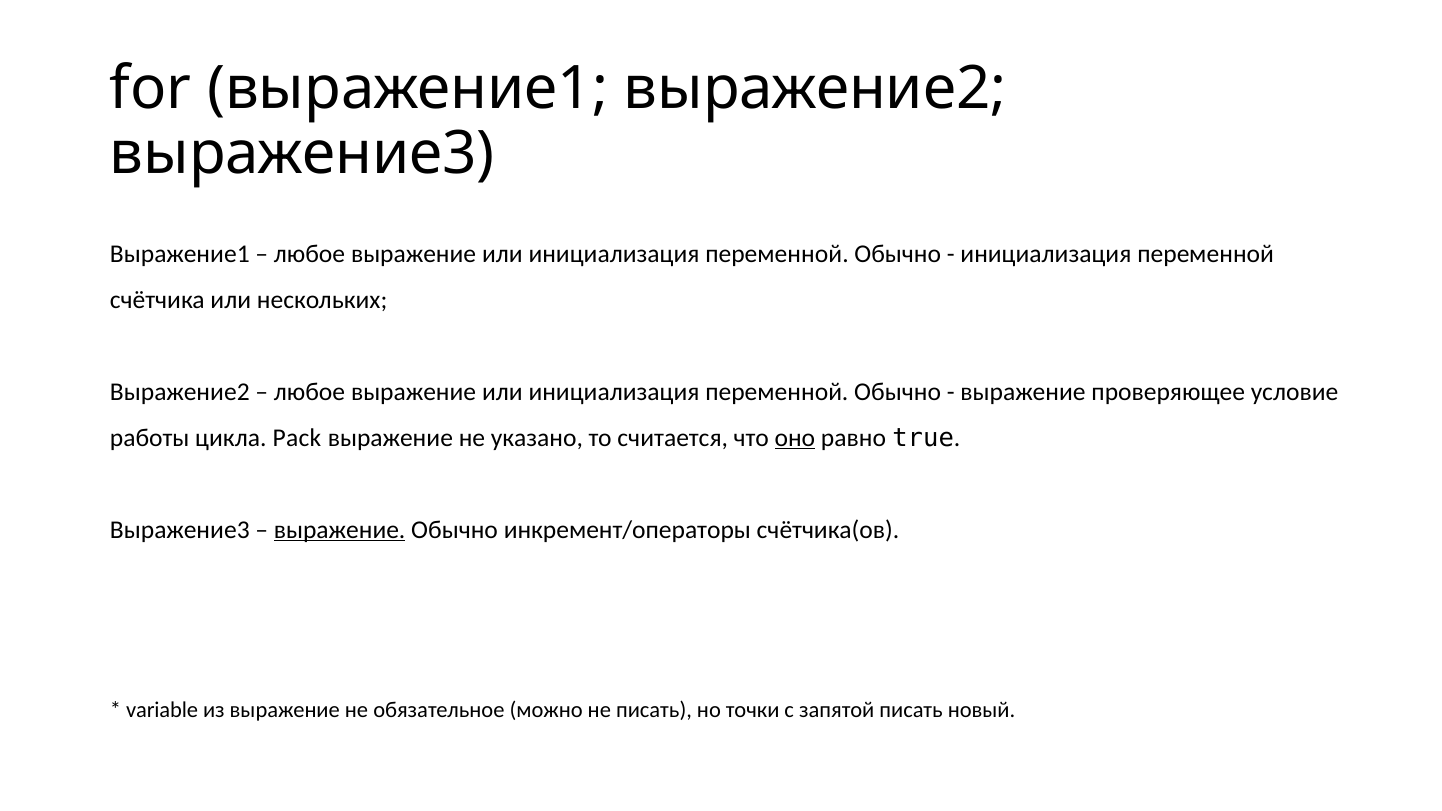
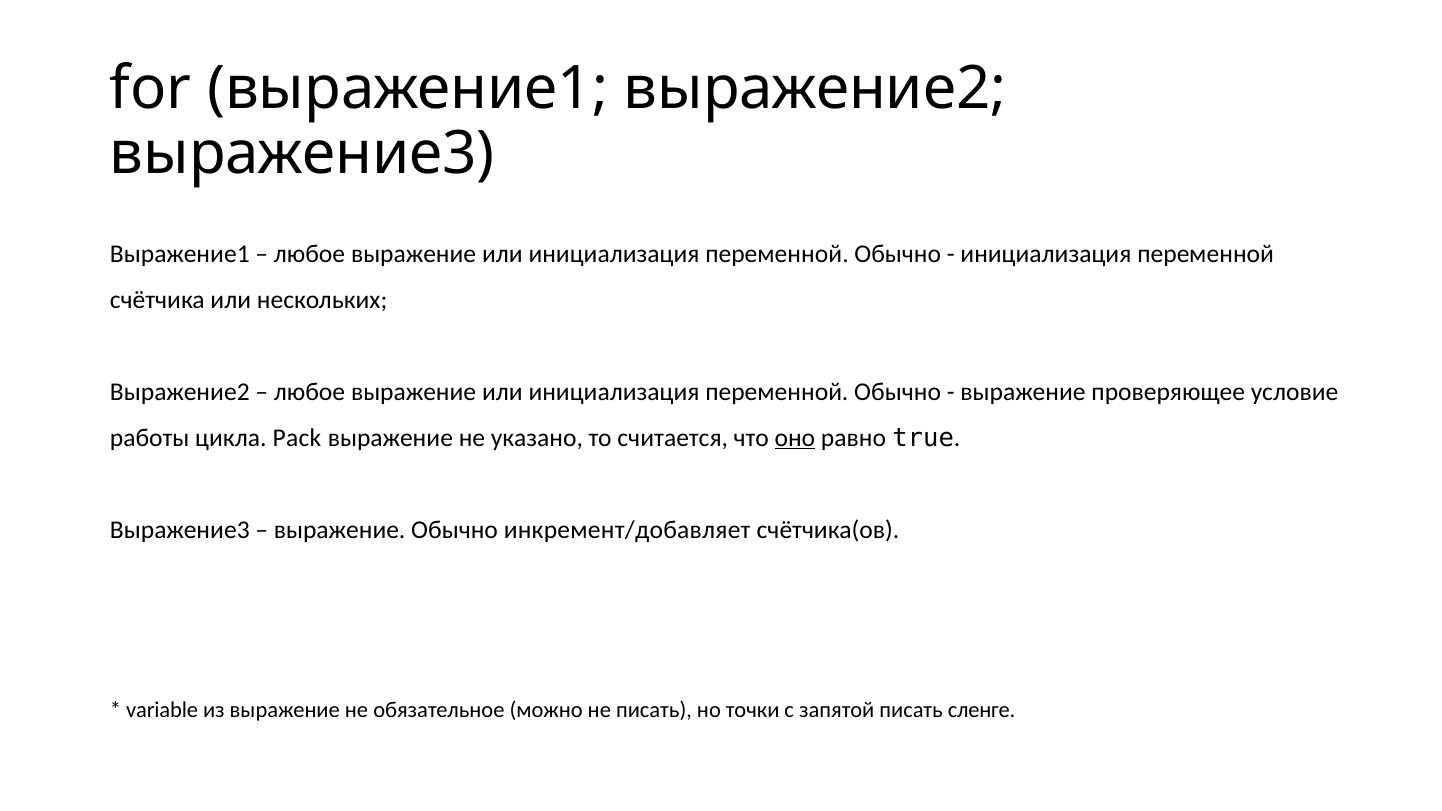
выражение underline: present -> none (340, 530)
инкремент/операторы: инкремент/операторы -> инкремент/добавляет (627, 530)
новый: новый -> сленге (982, 710)
